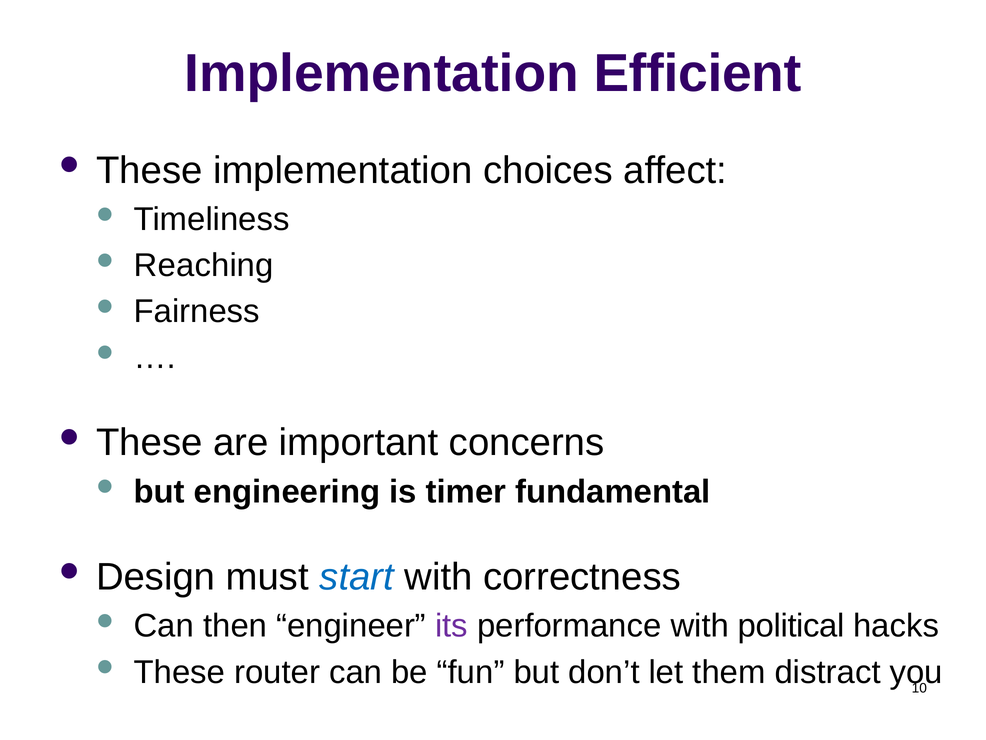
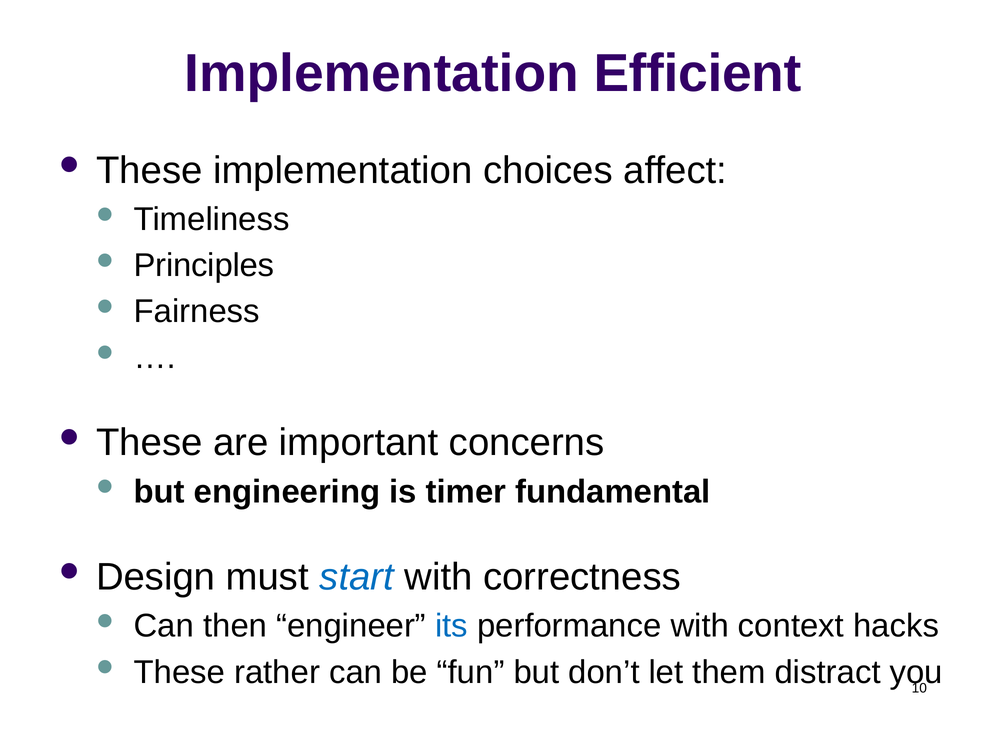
Reaching: Reaching -> Principles (204, 265)
its colour: purple -> blue (451, 626)
political: political -> context (791, 626)
router: router -> rather (277, 672)
